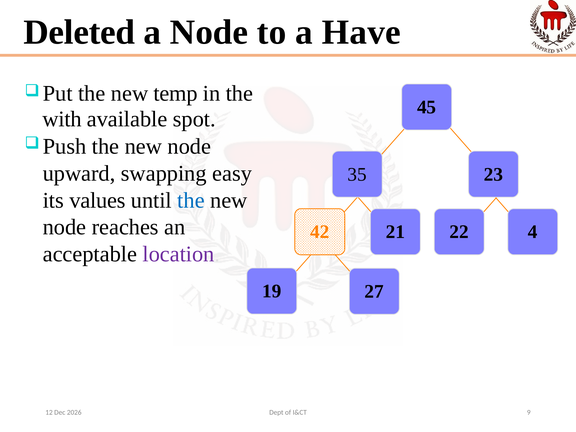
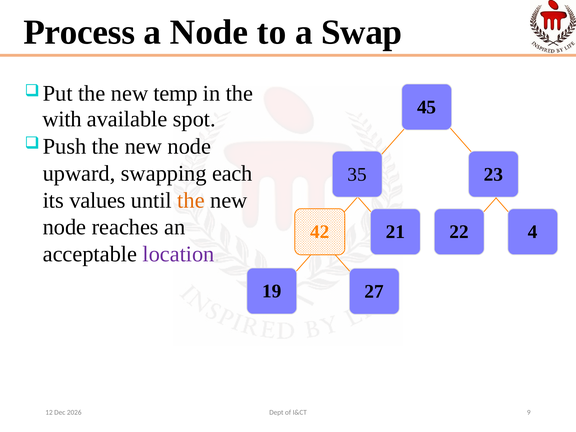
Deleted: Deleted -> Process (79, 32)
Have: Have -> Swap (362, 32)
easy: easy -> each (232, 173)
the colour: blue -> orange (191, 200)
